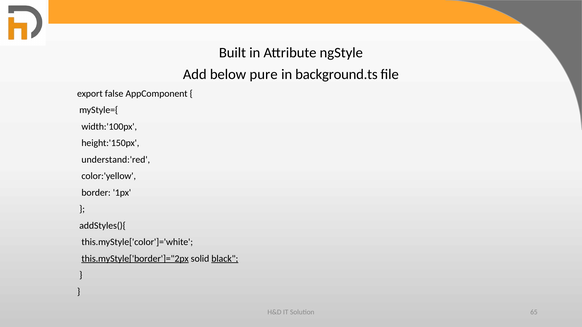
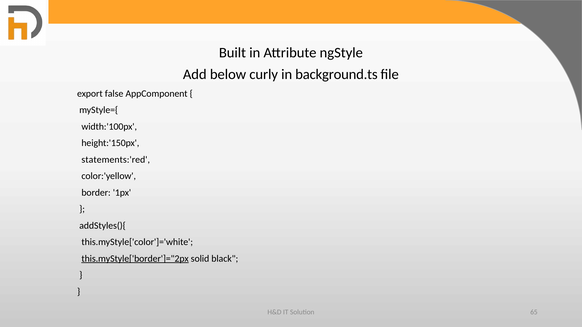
pure: pure -> curly (264, 75)
understand:'red: understand:'red -> statements:'red (116, 160)
black underline: present -> none (225, 259)
